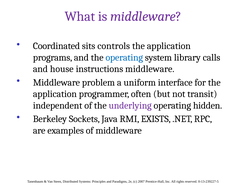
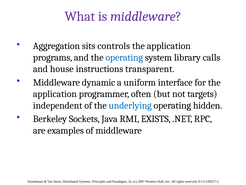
Coordinated: Coordinated -> Aggregation (56, 46)
instructions middleware: middleware -> transparent (150, 69)
problem: problem -> dynamic (98, 82)
transit: transit -> targets (202, 94)
underlying colour: purple -> blue (130, 105)
